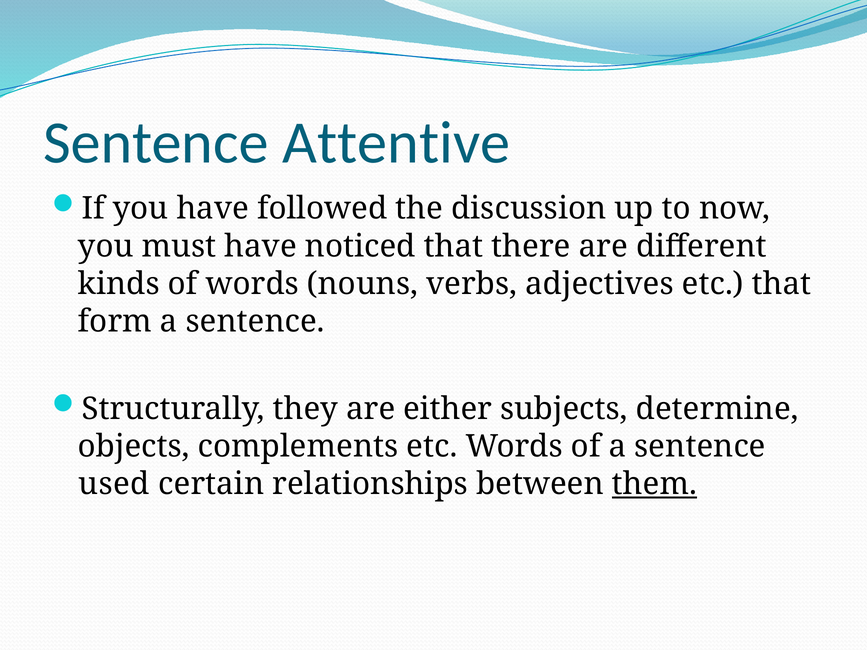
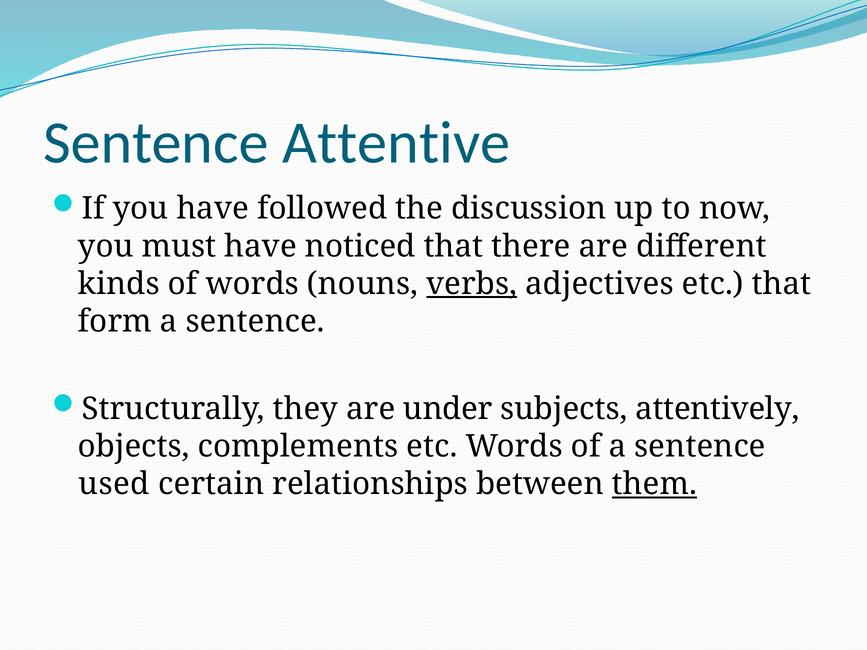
verbs underline: none -> present (472, 284)
either: either -> under (448, 409)
determine: determine -> attentively (717, 409)
